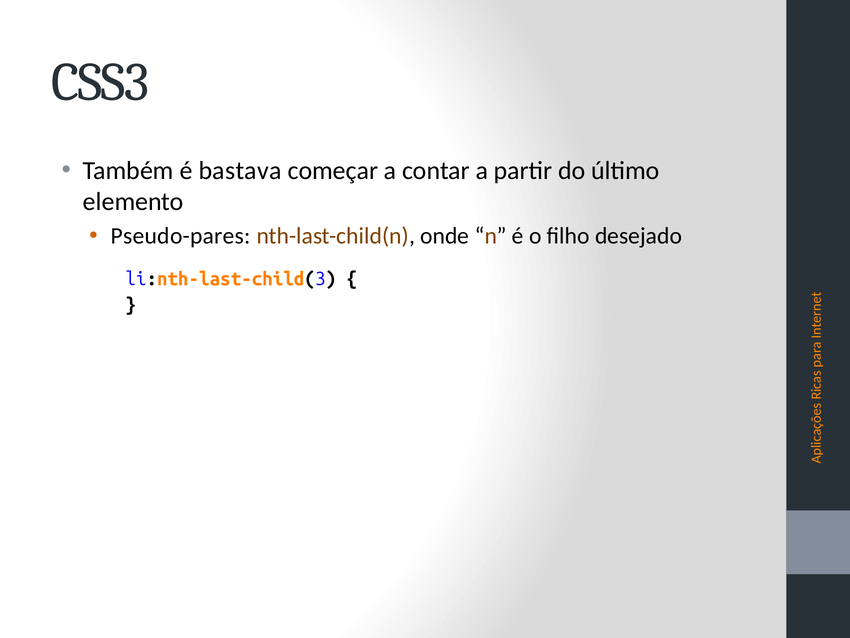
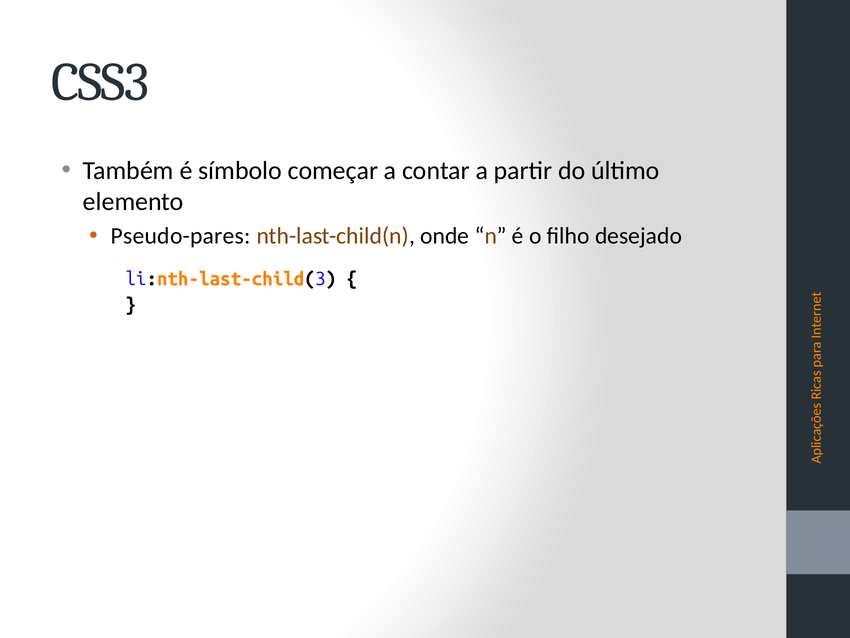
bastava: bastava -> símbolo (240, 170)
